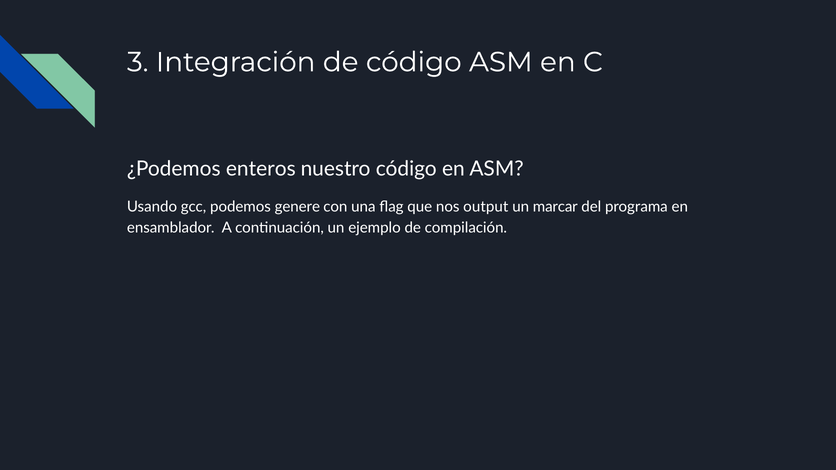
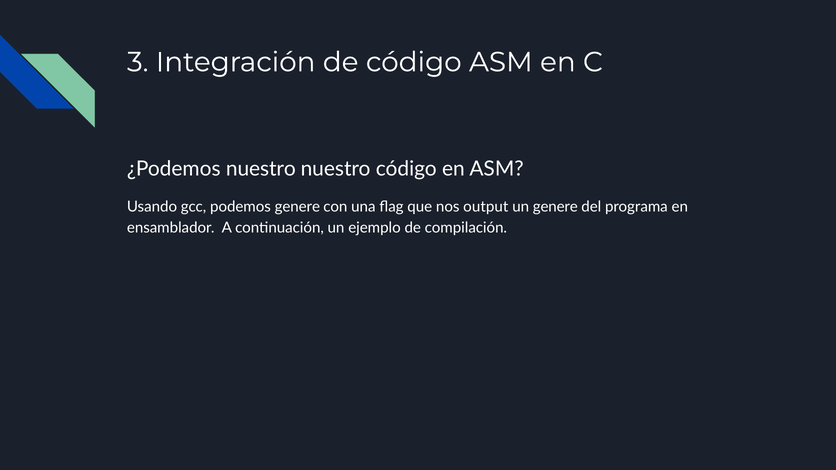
¿Podemos enteros: enteros -> nuestro (261, 169)
un marcar: marcar -> genere (555, 207)
